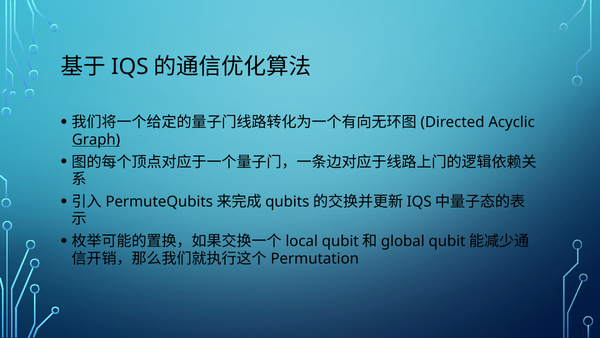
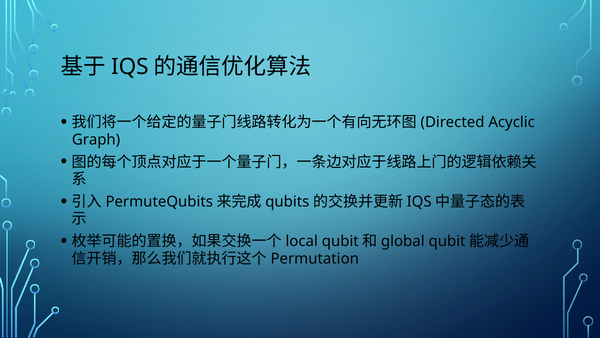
Graph underline: present -> none (96, 140)
